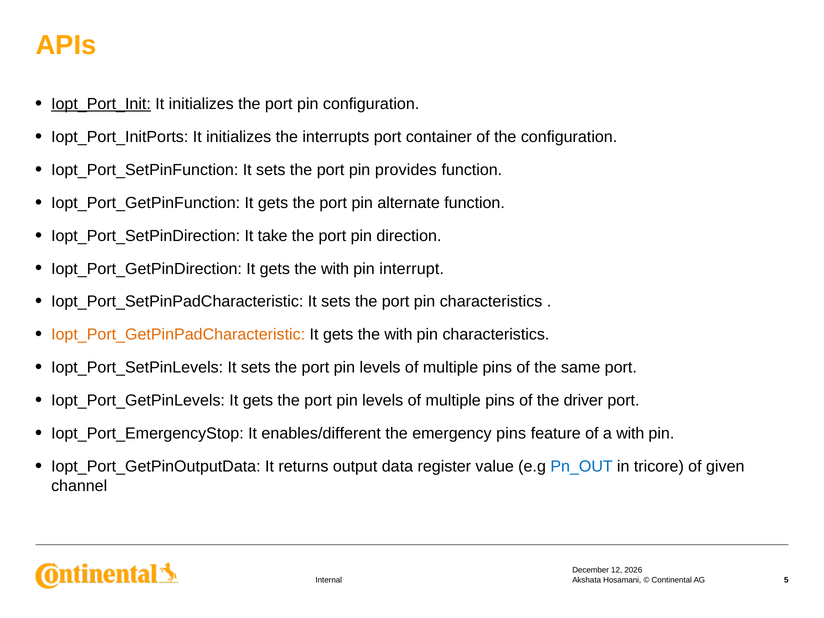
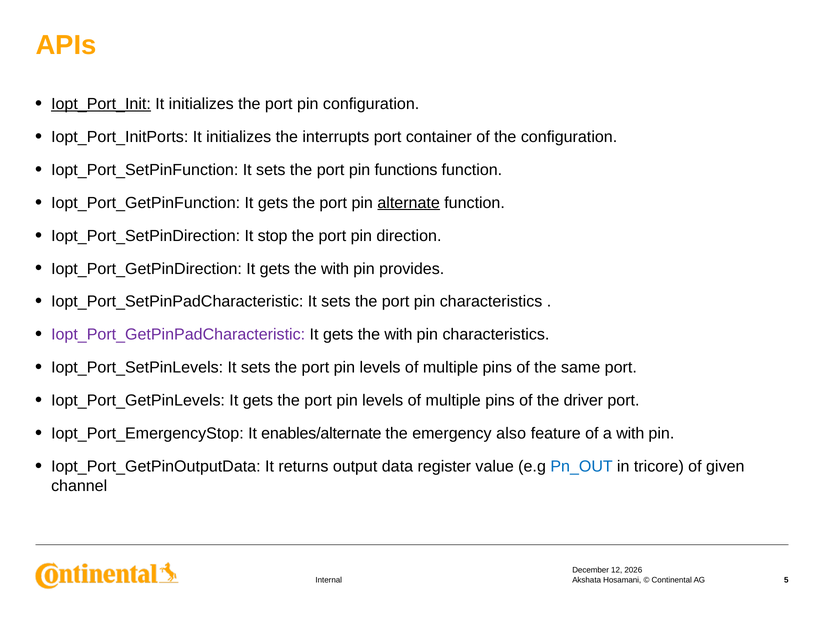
provides: provides -> functions (406, 170)
alternate underline: none -> present (409, 203)
take: take -> stop (273, 236)
interrupt: interrupt -> provides (412, 269)
Iopt_Port_GetPinPadCharacteristic colour: orange -> purple (178, 335)
enables/different: enables/different -> enables/alternate (321, 434)
emergency pins: pins -> also (511, 434)
